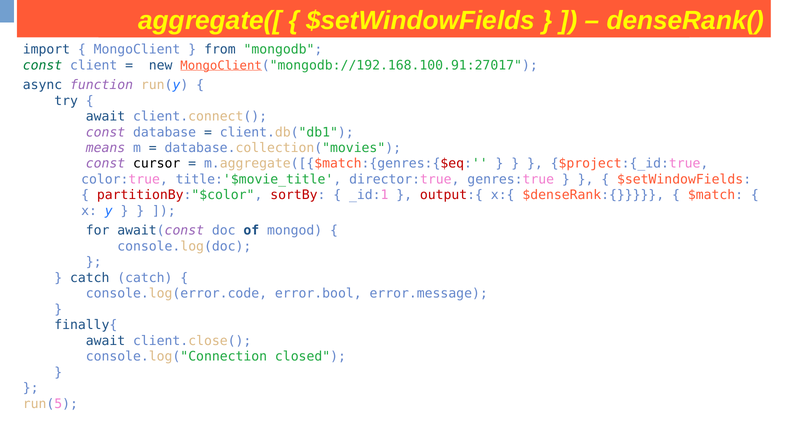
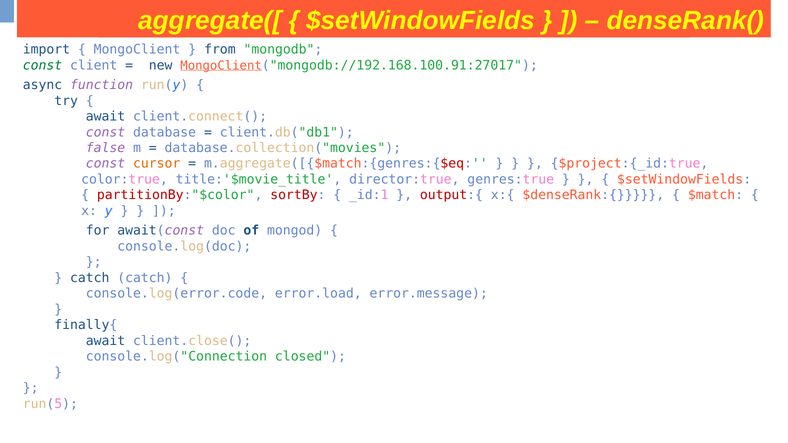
means: means -> false (106, 148)
cursor colour: black -> orange (157, 164)
error.bool: error.bool -> error.load (318, 294)
